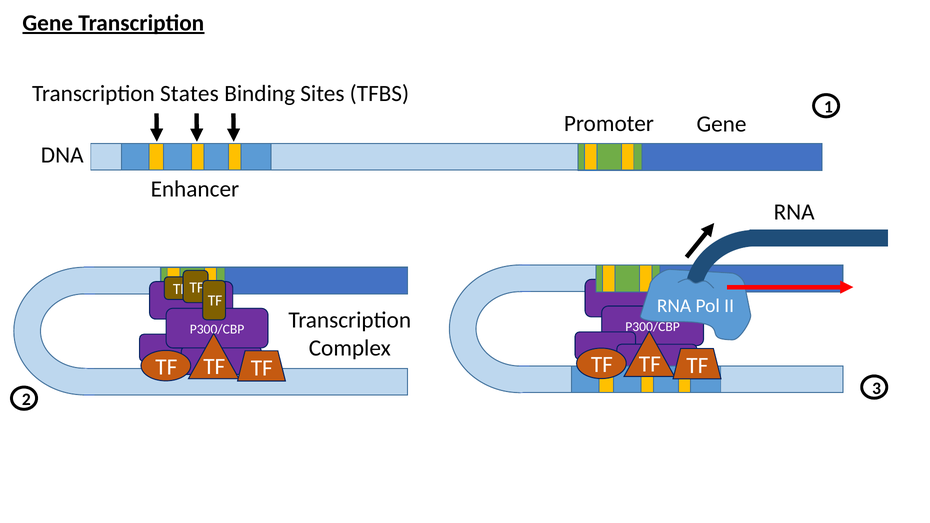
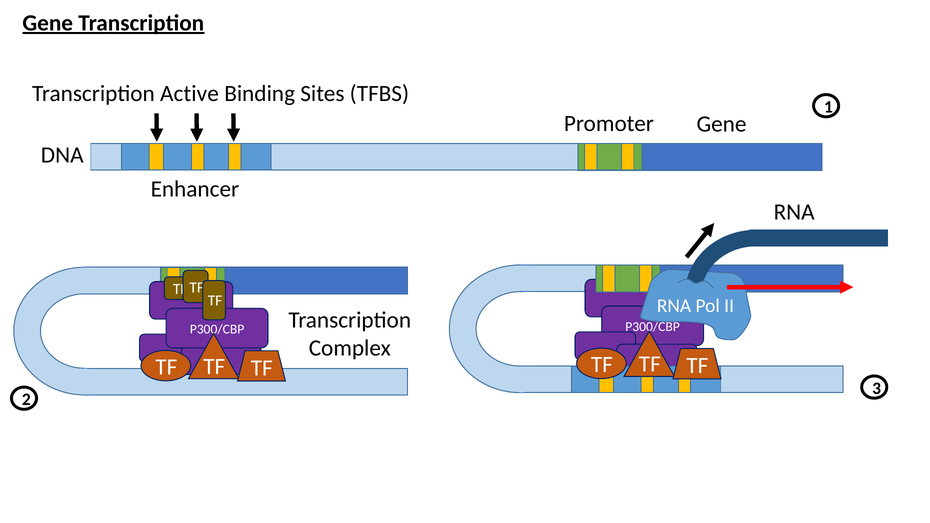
States: States -> Active (189, 94)
